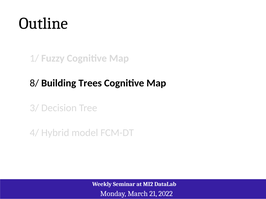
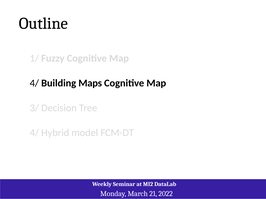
8/: 8/ -> 4/ (34, 83)
Trees: Trees -> Maps (90, 83)
